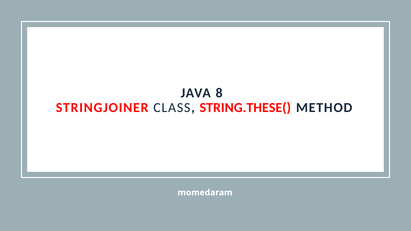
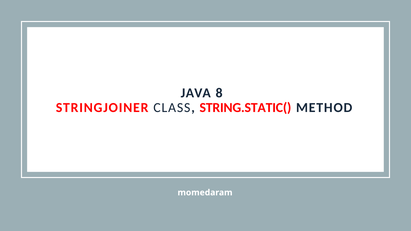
STRING.THESE(: STRING.THESE( -> STRING.STATIC( (245, 108)
